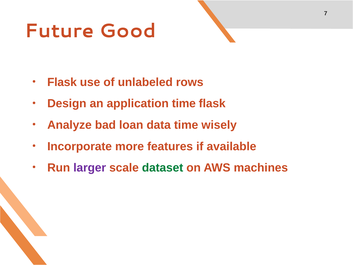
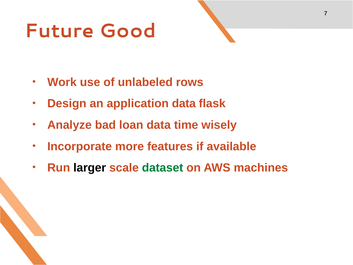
Flask: Flask -> Work (62, 82)
application time: time -> data (184, 103)
larger colour: purple -> black (90, 168)
